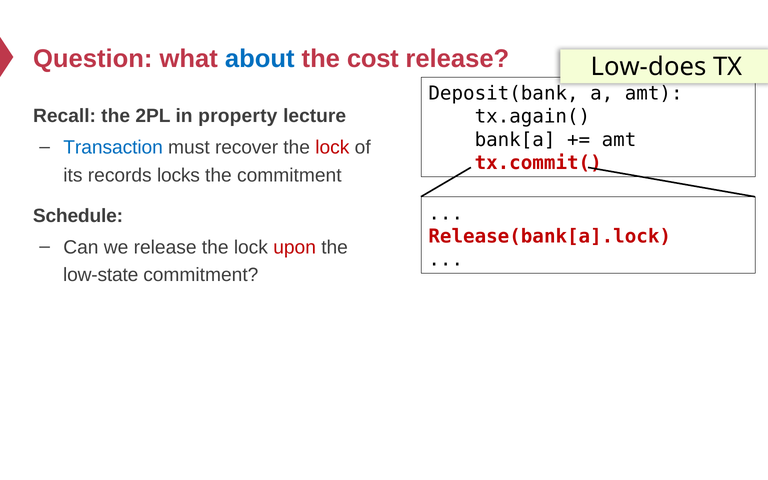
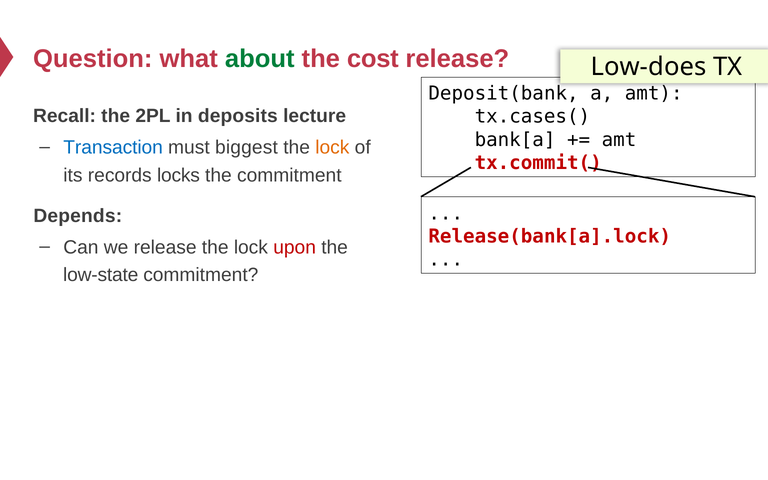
about colour: blue -> green (260, 59)
property: property -> deposits (238, 116)
tx.again(: tx.again( -> tx.cases( (532, 117)
recover: recover -> biggest (246, 148)
lock colour: red -> orange (332, 148)
Schedule: Schedule -> Depends (78, 216)
